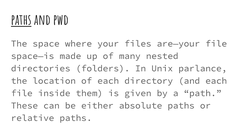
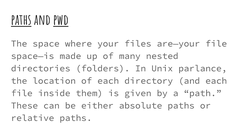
pwd underline: none -> present (61, 20)
